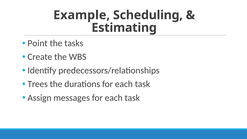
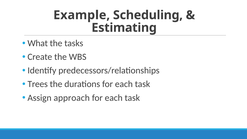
Point: Point -> What (38, 43)
messages: messages -> approach (72, 98)
